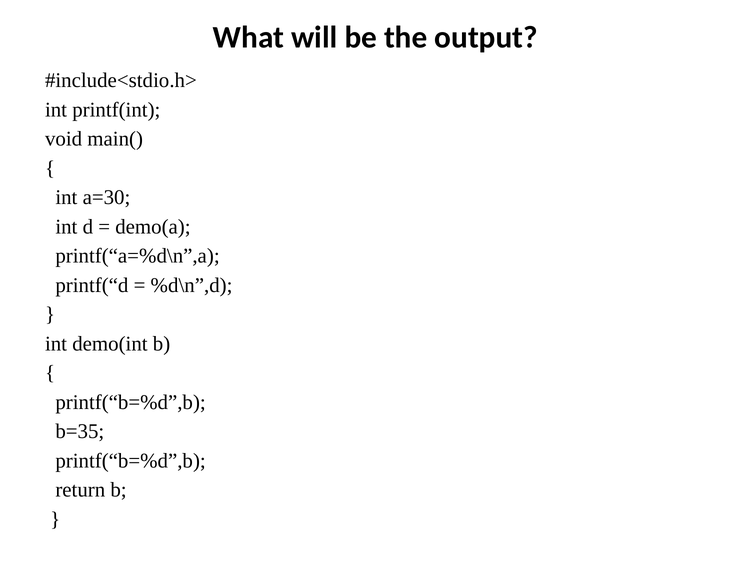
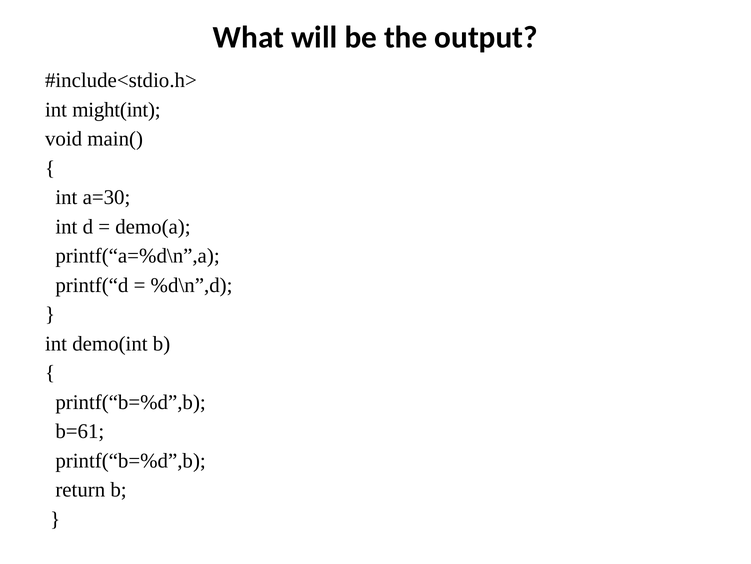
printf(int: printf(int -> might(int (116, 110)
b=35: b=35 -> b=61 (80, 431)
